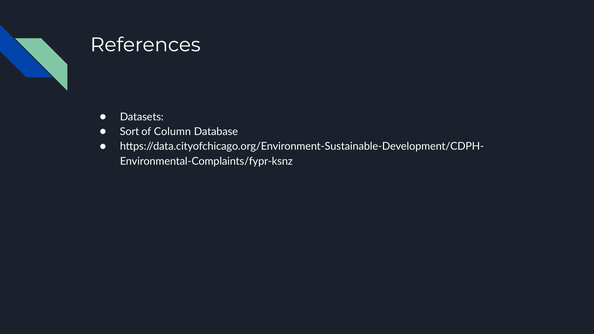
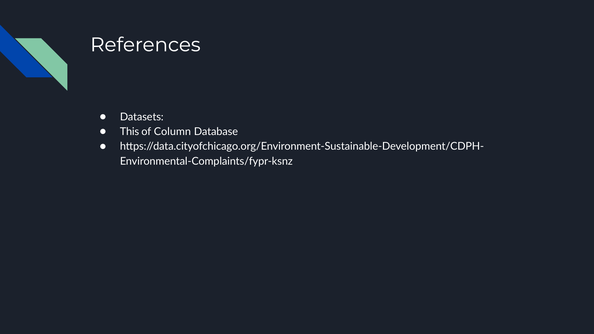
Sort: Sort -> This (129, 132)
